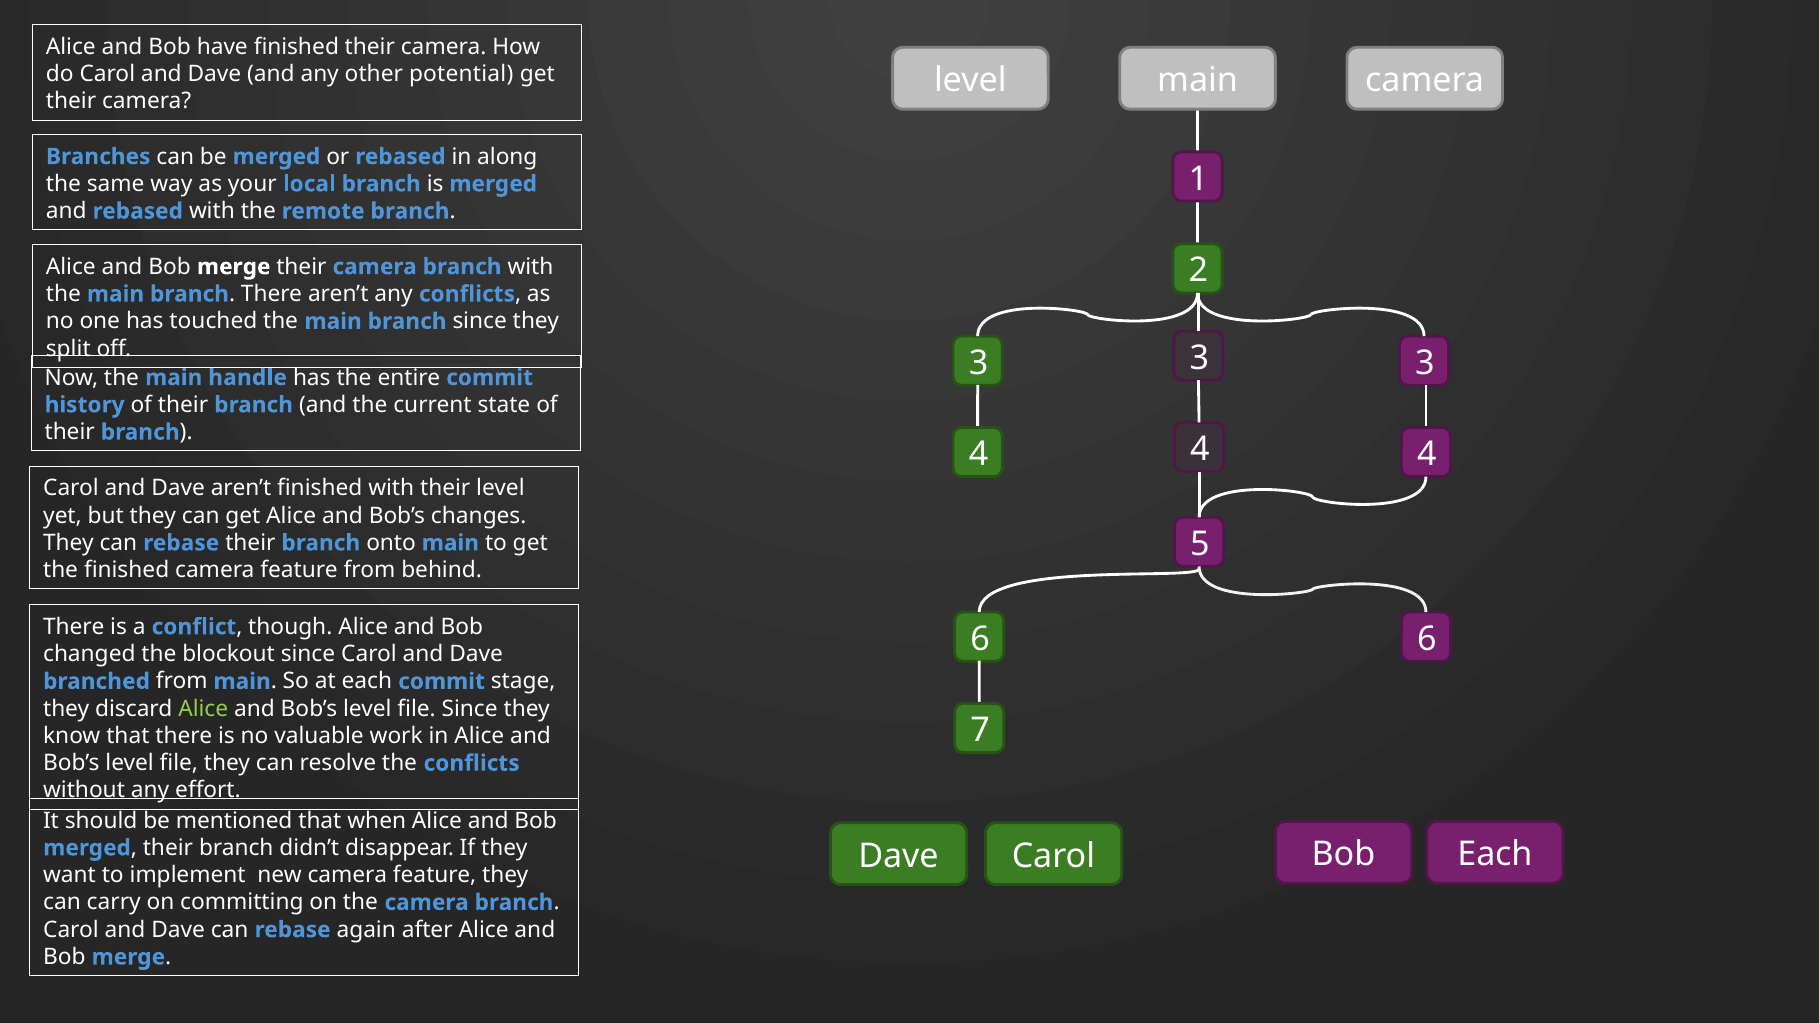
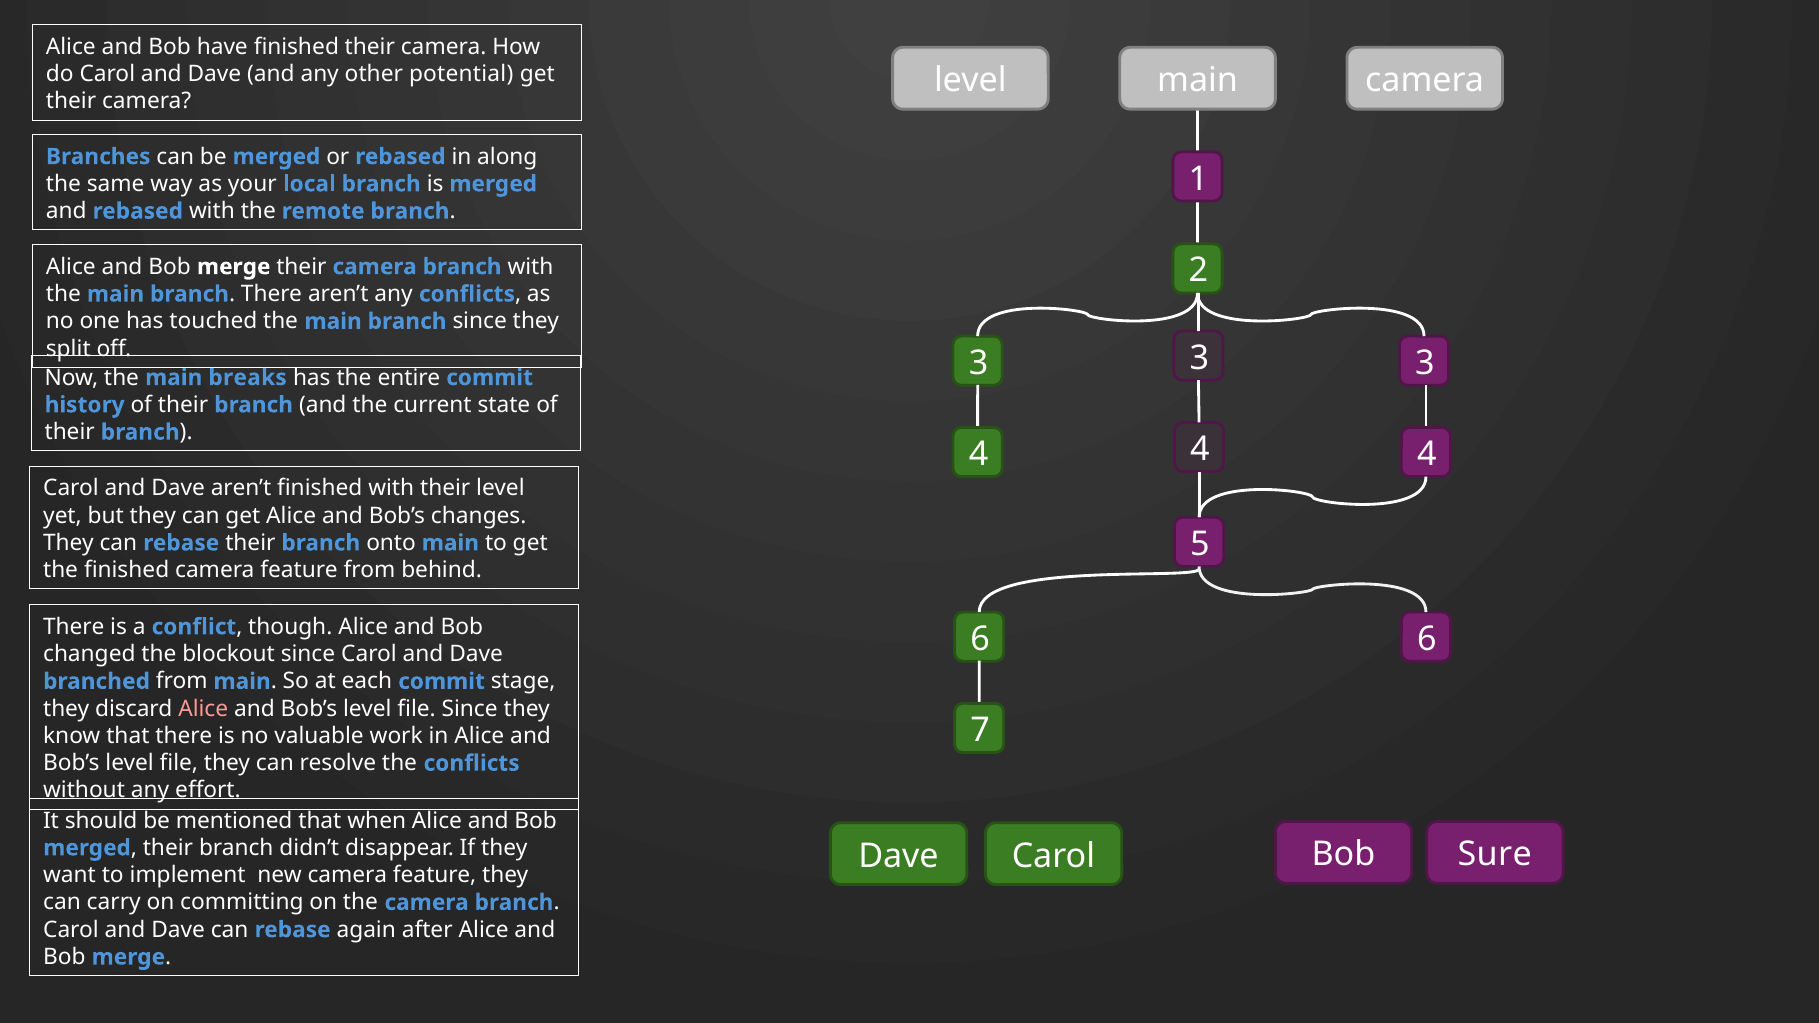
handle: handle -> breaks (248, 378)
Alice colour: light green -> pink (203, 709)
Bob Each: Each -> Sure (1495, 855)
